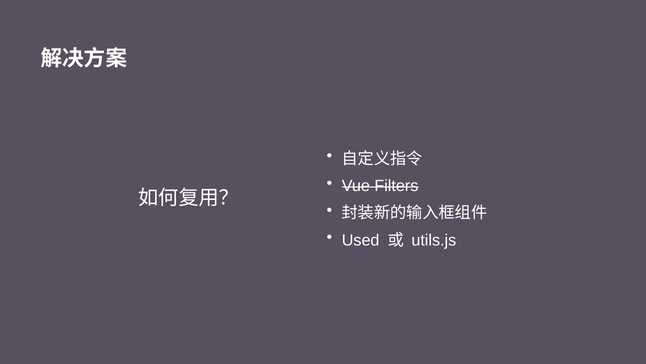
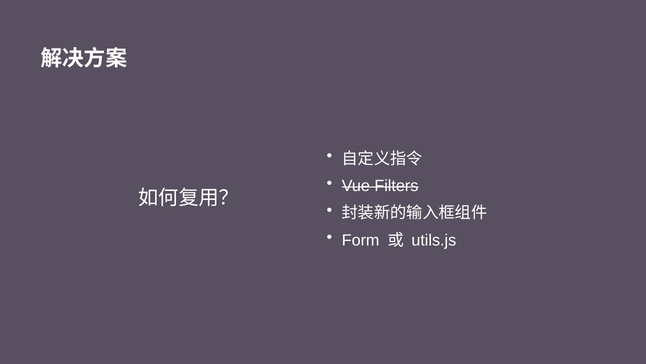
Used: Used -> Form (361, 240)
